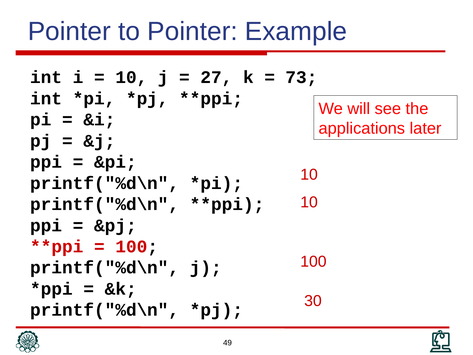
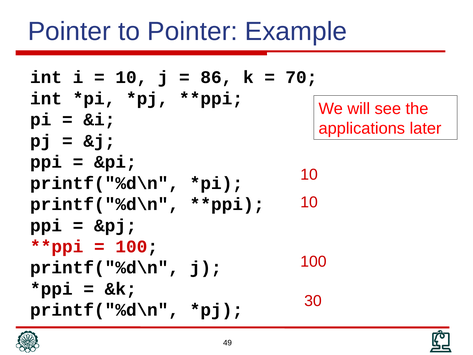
27: 27 -> 86 (216, 77)
73: 73 -> 70 (302, 77)
